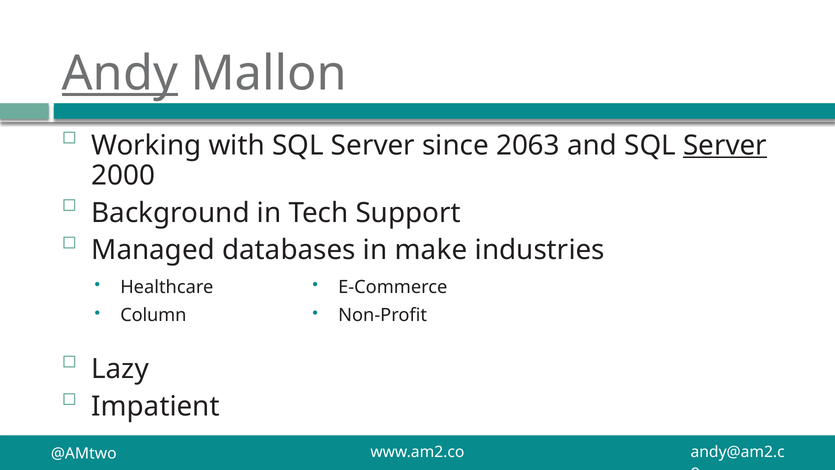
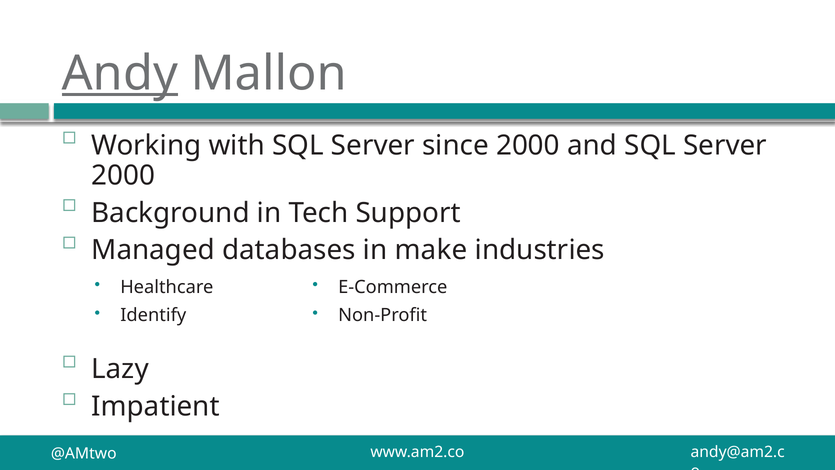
since 2063: 2063 -> 2000 (528, 145)
Server underline: present -> none (725, 145)
Column: Column -> Identify (153, 315)
